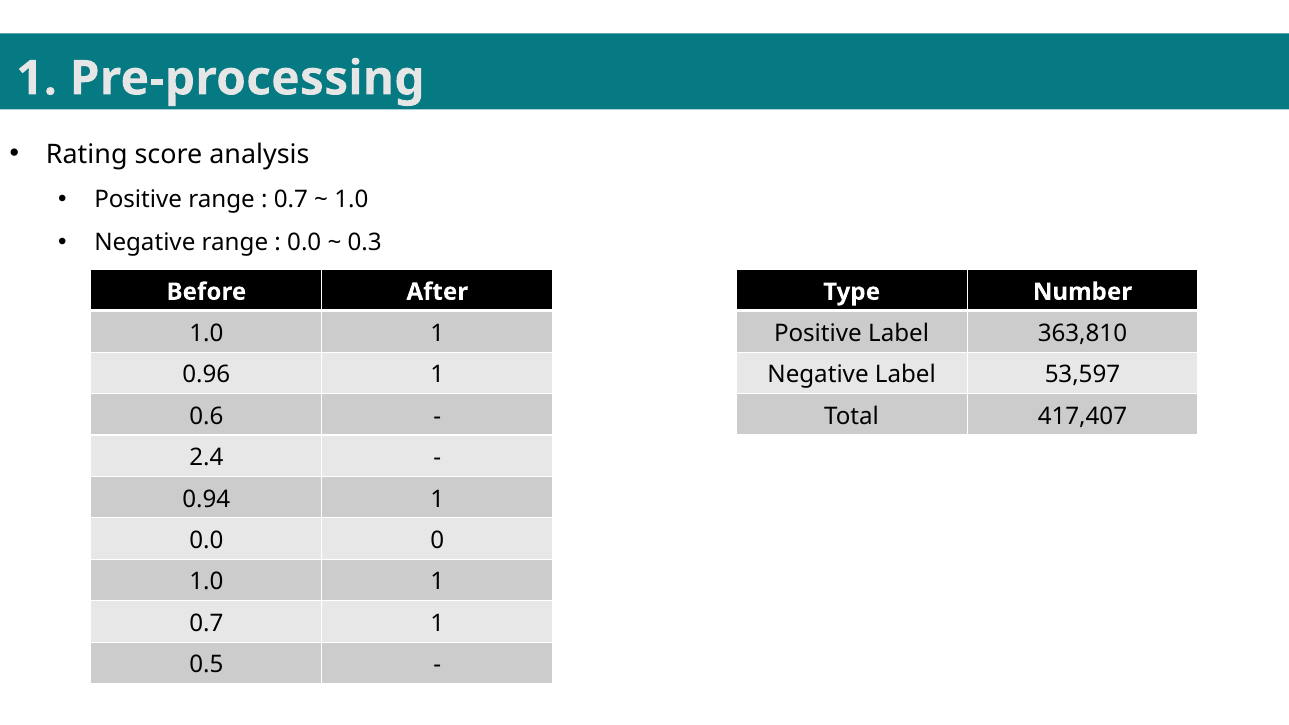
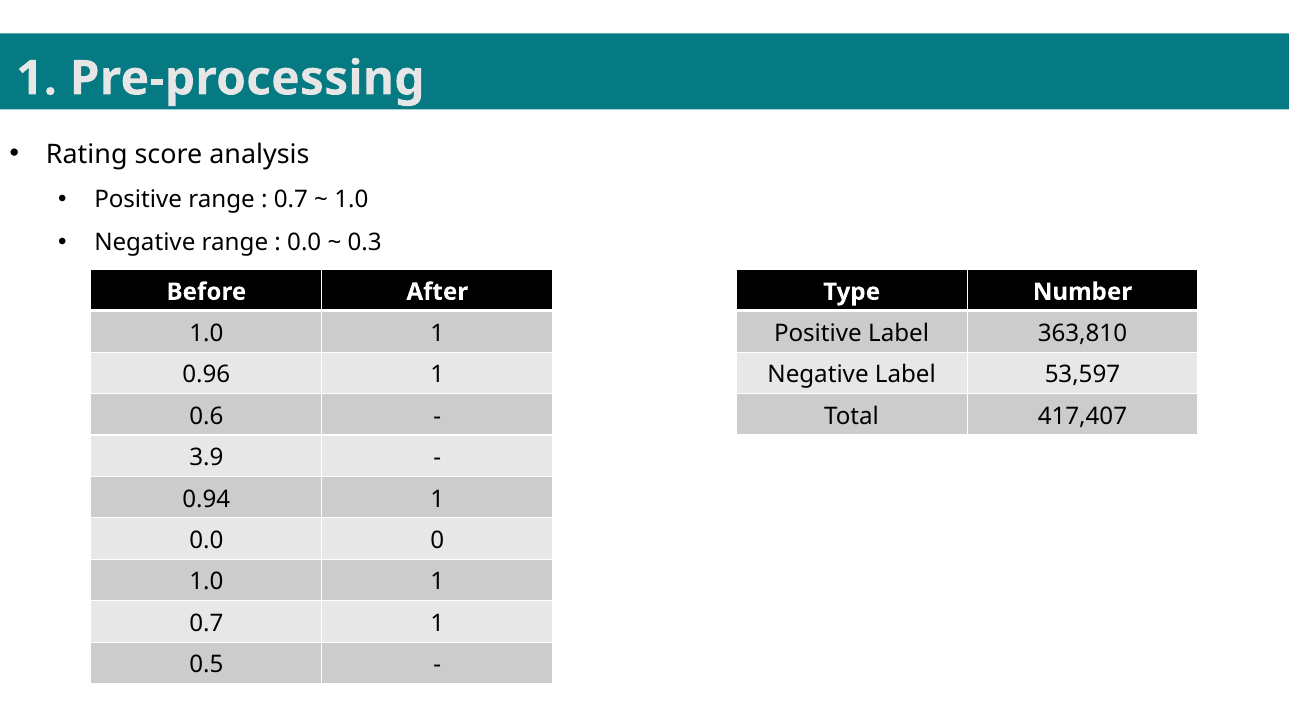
2.4: 2.4 -> 3.9 (206, 458)
